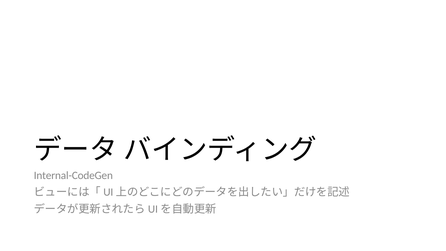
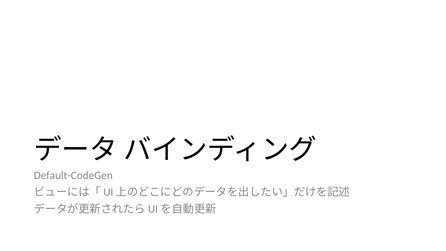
Internal-CodeGen: Internal-CodeGen -> Default-CodeGen (73, 176)
